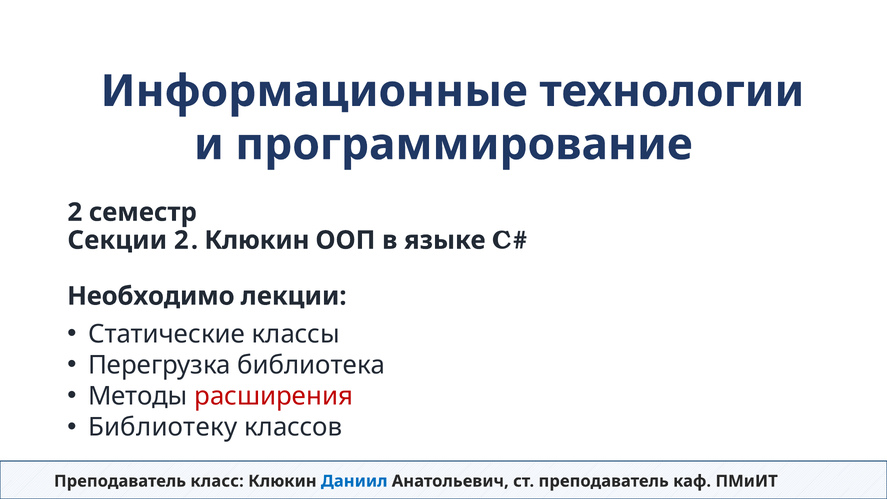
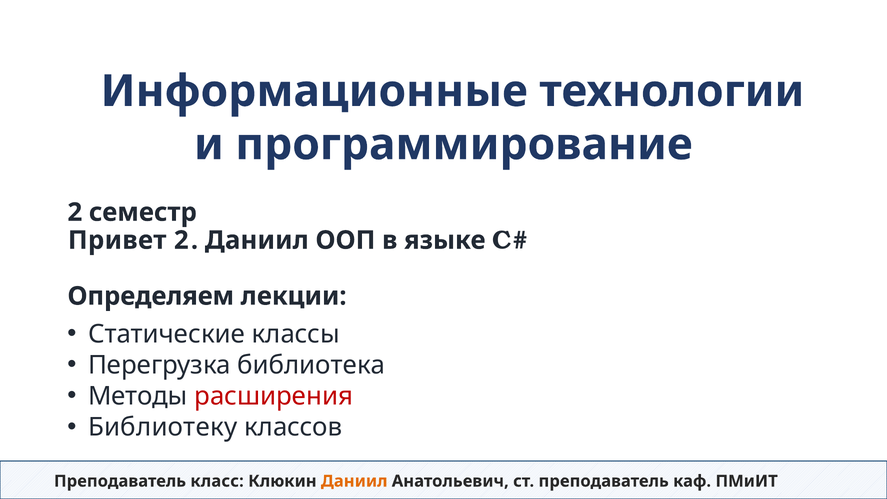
Секции: Секции -> Привет (117, 240)
2 Клюкин: Клюкин -> Даниил (257, 240)
Необходимо: Необходимо -> Определяем (151, 296)
Даниил colour: blue -> orange (354, 481)
